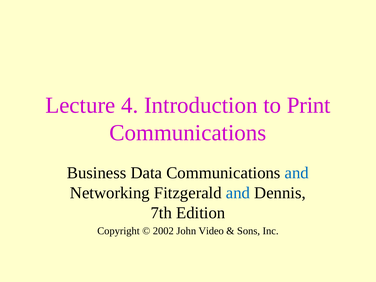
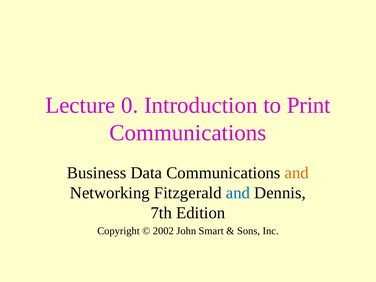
4: 4 -> 0 (130, 105)
and colour: blue -> orange (297, 173)
Video: Video -> Smart (211, 231)
